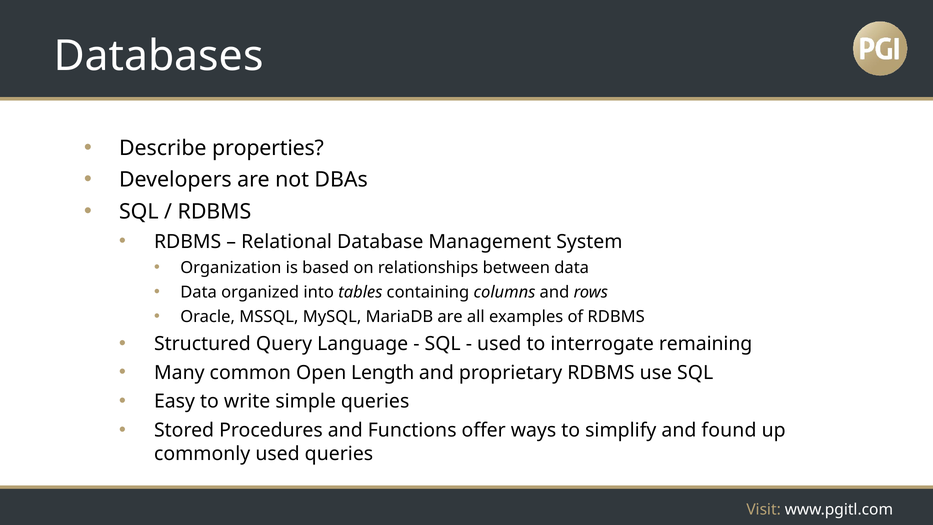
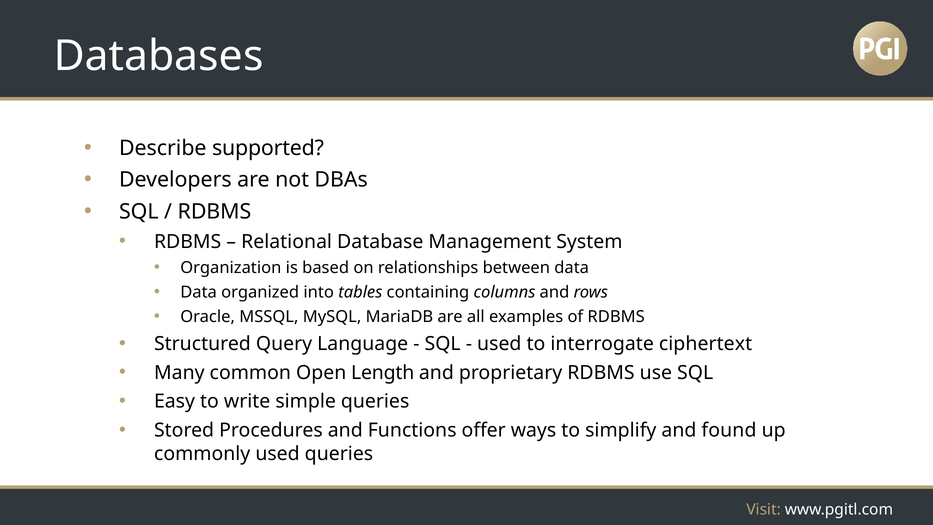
properties: properties -> supported (268, 148)
remaining: remaining -> ciphertext (706, 344)
